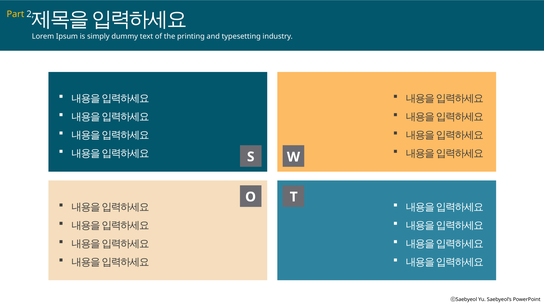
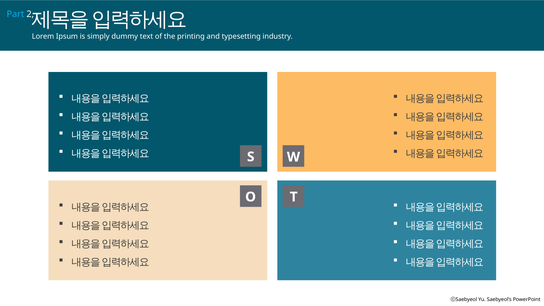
Part colour: yellow -> light blue (15, 14)
